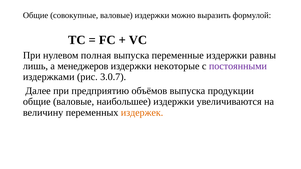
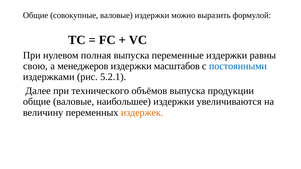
лишь: лишь -> свою (35, 66)
некоторые: некоторые -> масштабов (177, 66)
постоянными colour: purple -> blue (238, 66)
3.0.7: 3.0.7 -> 5.2.1 (113, 77)
предприятию: предприятию -> технического (100, 91)
